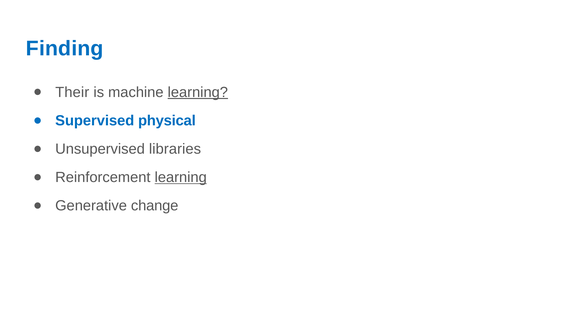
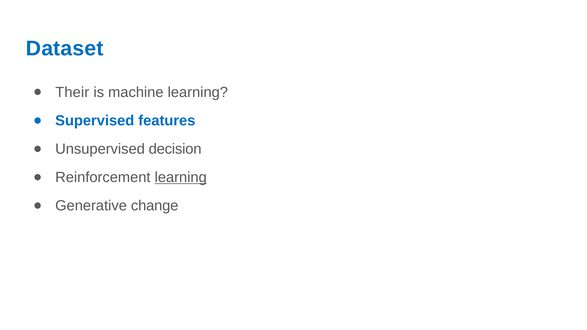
Finding: Finding -> Dataset (65, 49)
learning underline: present -> none (198, 92)
physical: physical -> features (167, 121)
libraries: libraries -> decision (175, 149)
